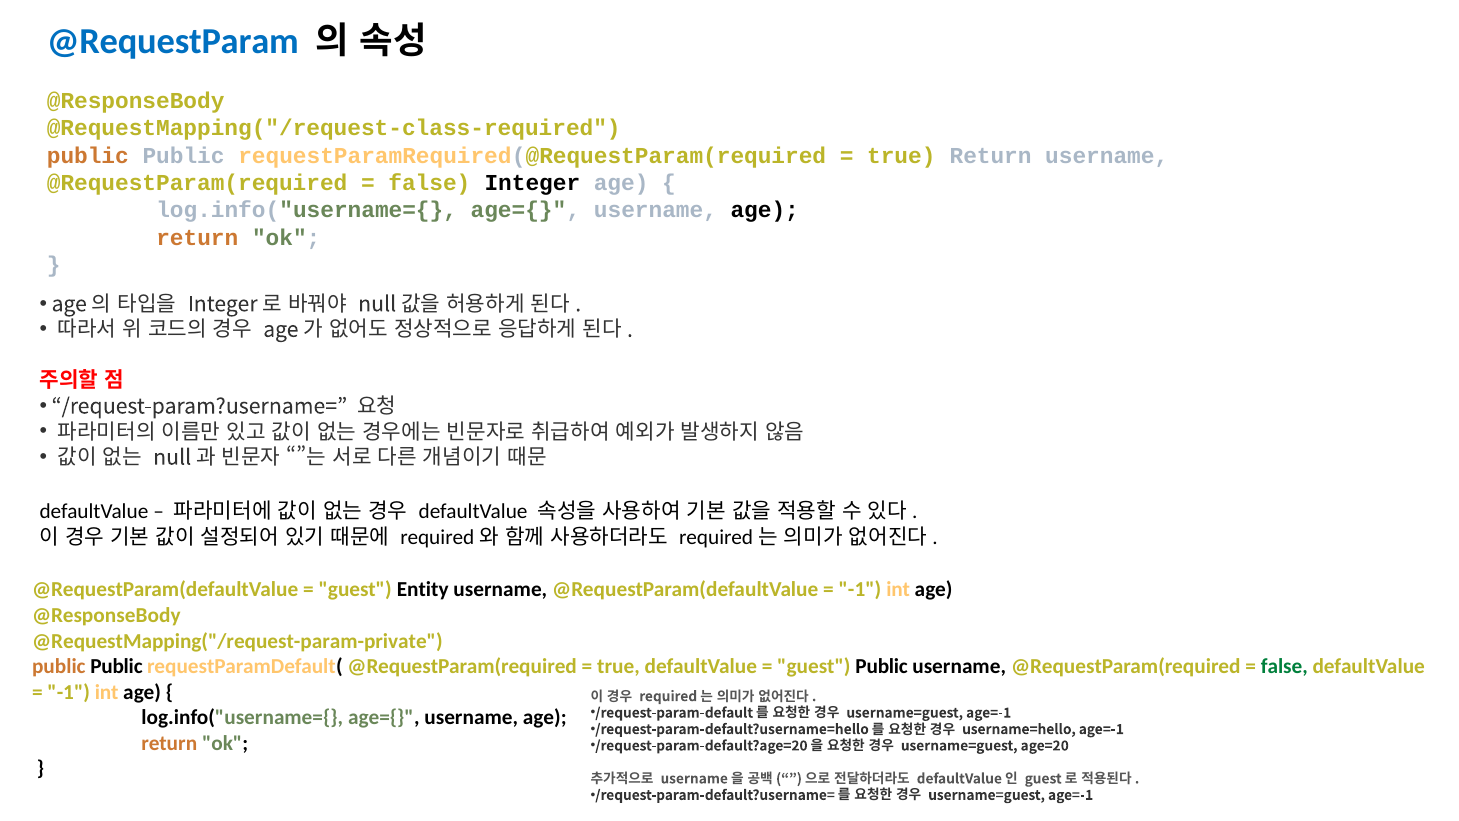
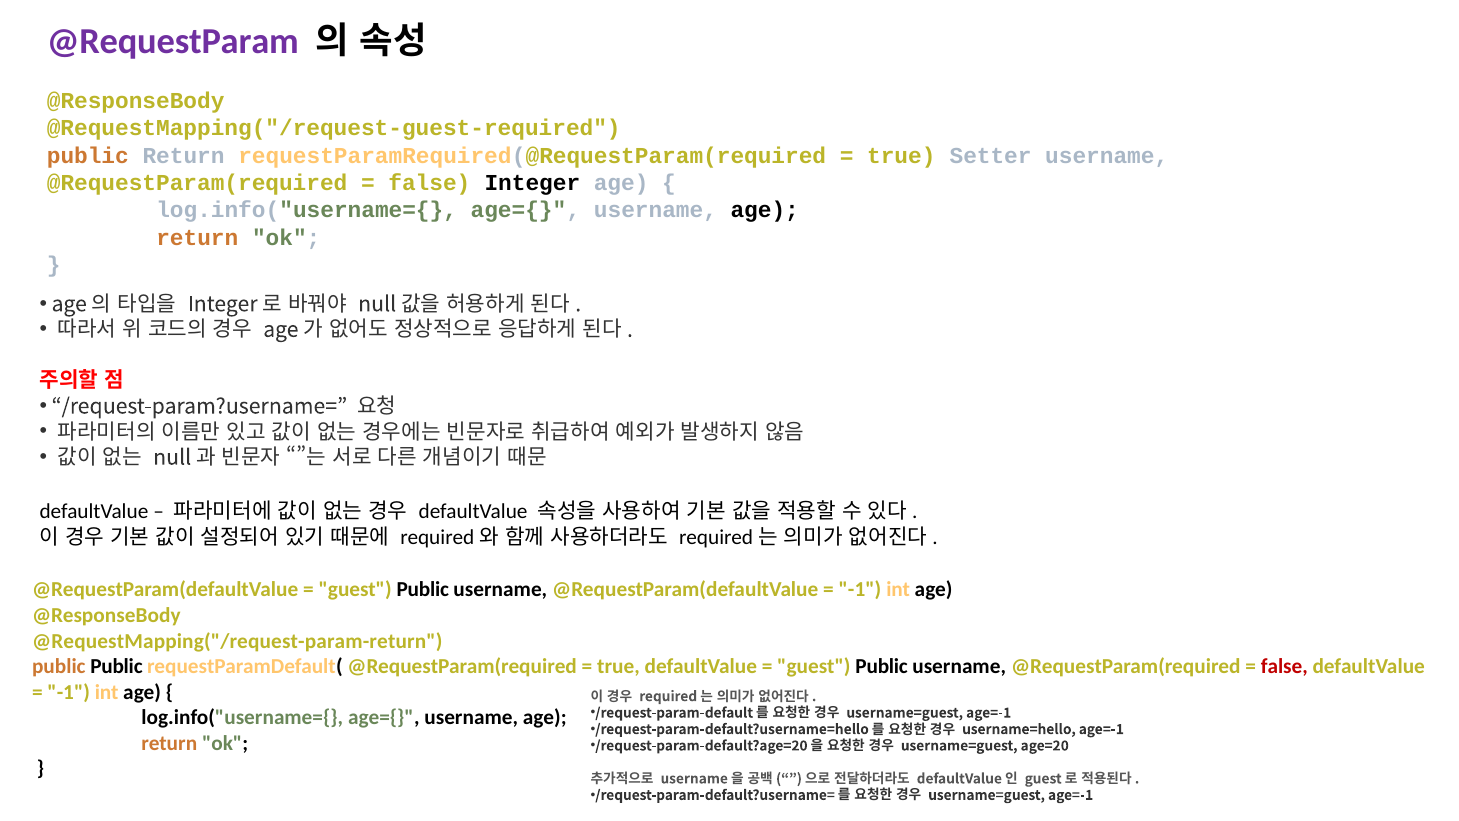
@RequestParam colour: blue -> purple (173, 42)
@RequestMapping("/request-class-required: @RequestMapping("/request-class-required -> @RequestMapping("/request-guest-required (334, 128)
Public: Public -> Return (184, 155)
true Return: Return -> Setter (991, 155)
Entity: Entity -> Public (423, 590)
@RequestMapping("/request-param-private: @RequestMapping("/request-param-private -> @RequestMapping("/request-param-return (237, 641)
false colour: green -> red (1284, 666)
